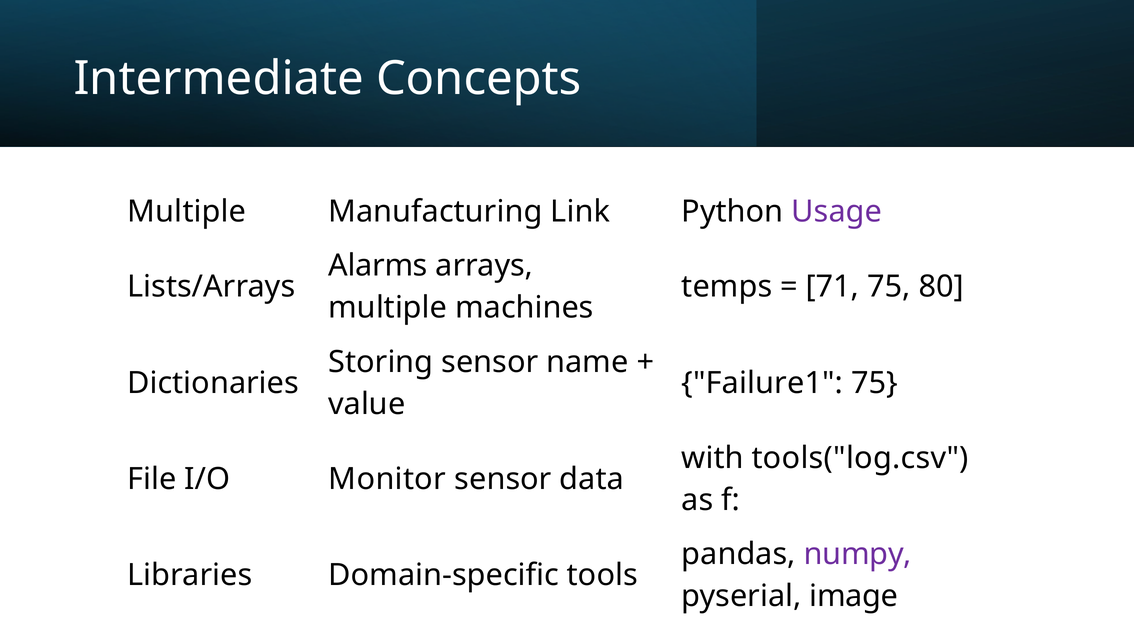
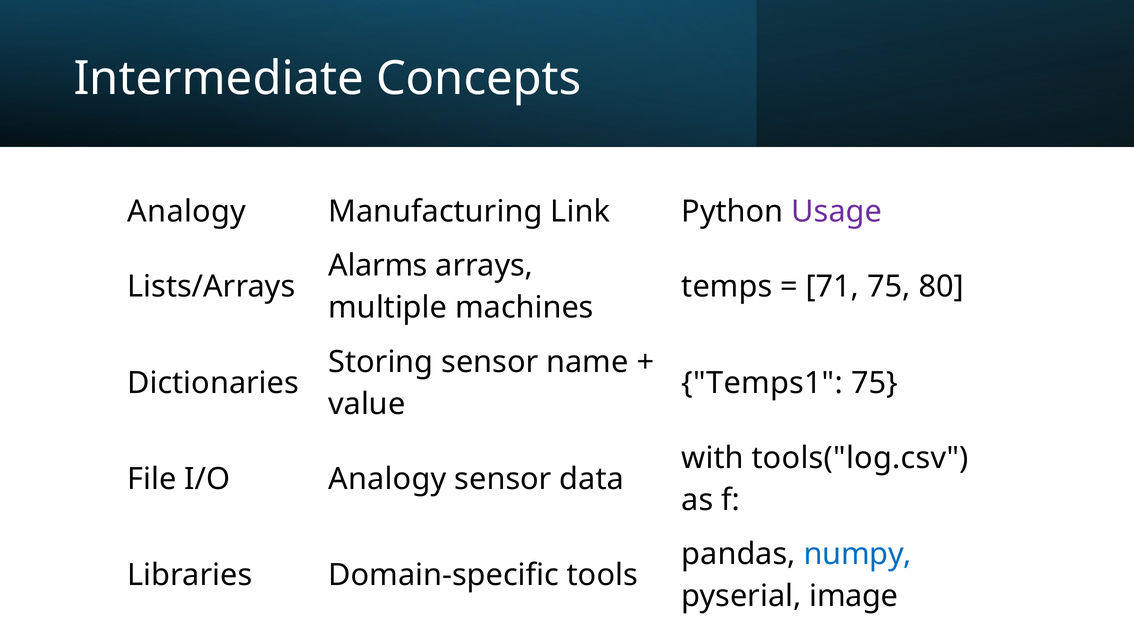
Multiple: Multiple -> Analogy (187, 212)
Failure1: Failure1 -> Temps1 (762, 383)
I/O Monitor: Monitor -> Analogy (387, 479)
numpy colour: purple -> blue (858, 554)
